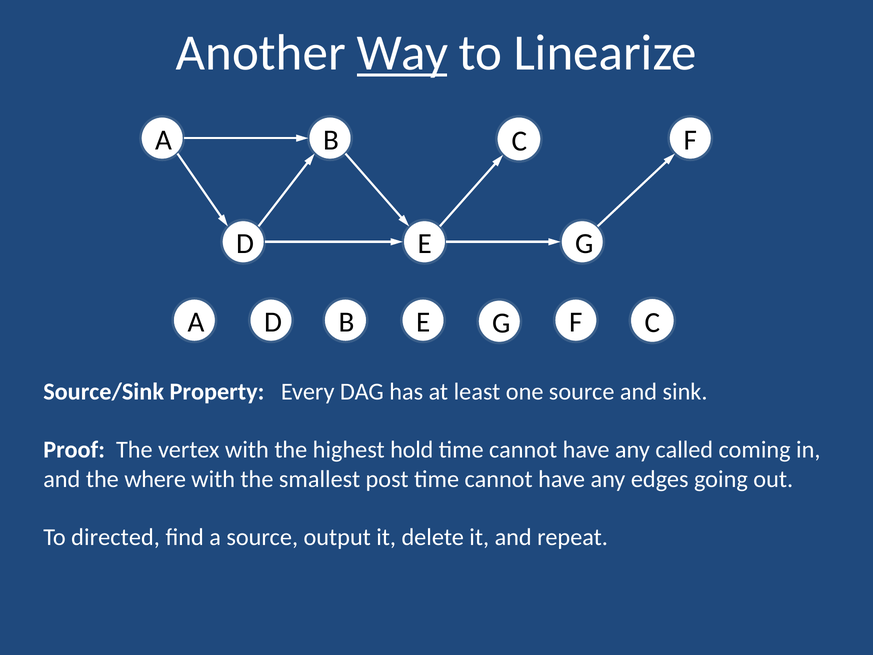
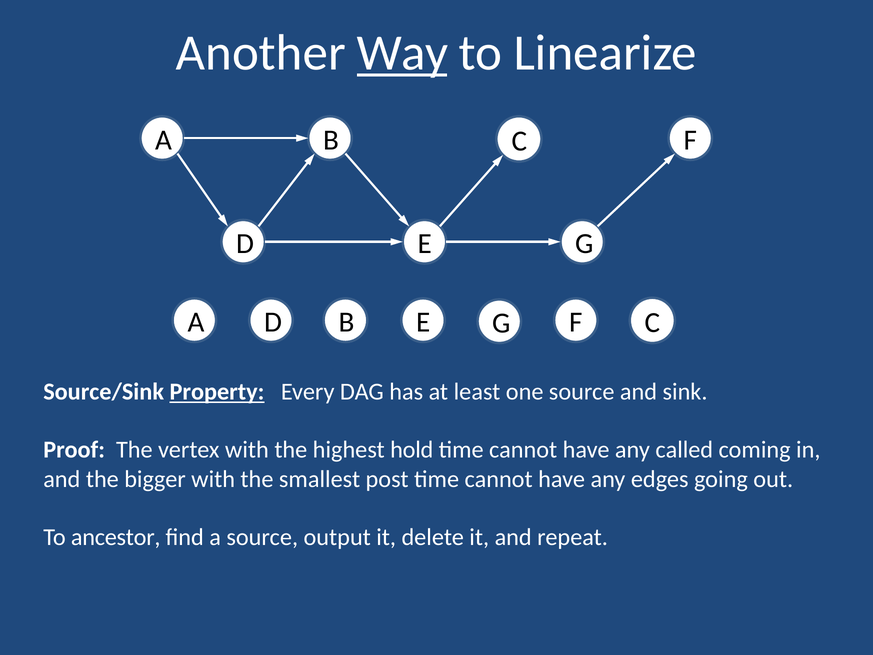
Property underline: none -> present (217, 392)
where: where -> bigger (155, 479)
directed: directed -> ancestor (116, 537)
